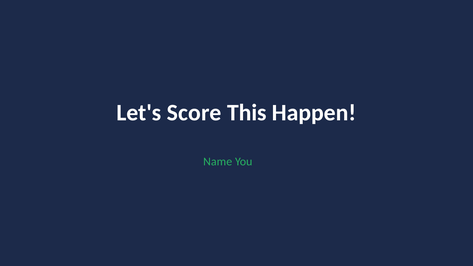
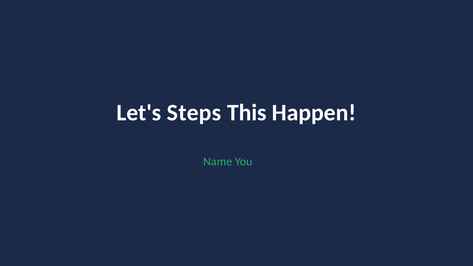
Score: Score -> Steps (194, 113)
